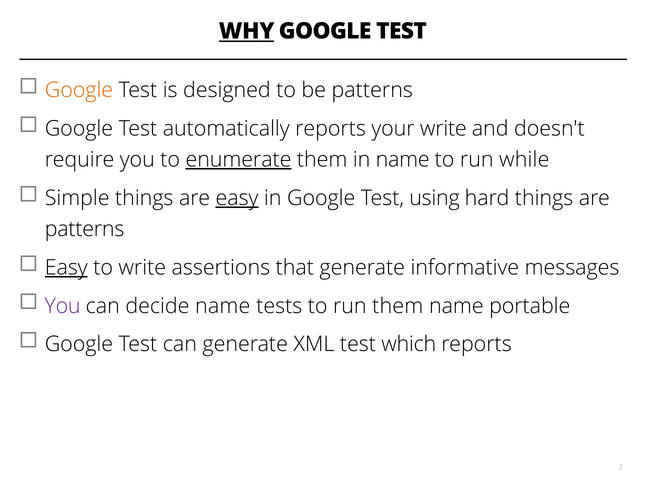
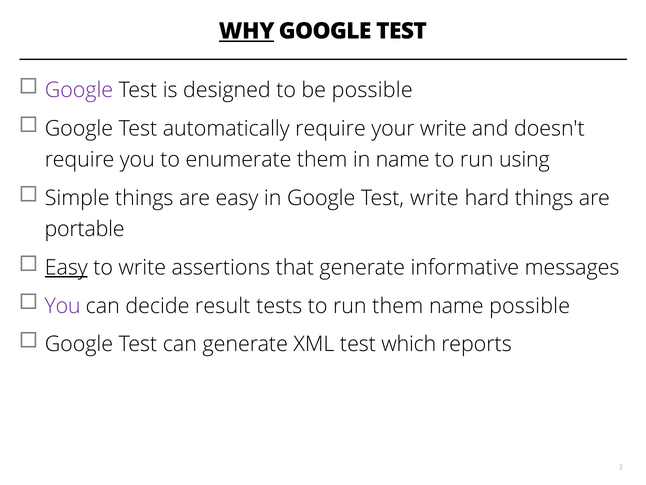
Google colour: orange -> purple (79, 90)
be patterns: patterns -> possible (372, 90)
automatically reports: reports -> require (330, 129)
enumerate underline: present -> none (238, 159)
while: while -> using (524, 159)
easy underline: present -> none (237, 198)
Test using: using -> write (434, 198)
patterns: patterns -> portable (85, 229)
decide name: name -> result (223, 306)
name portable: portable -> possible (530, 306)
